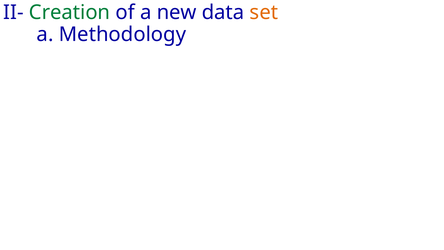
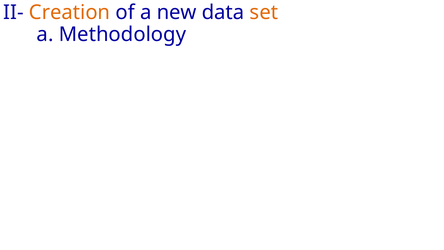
Creation colour: green -> orange (70, 13)
